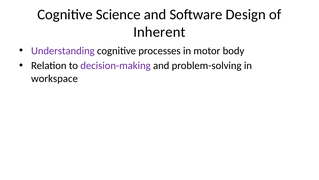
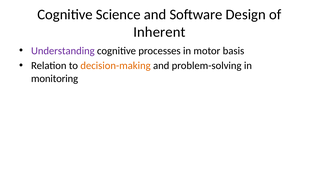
body: body -> basis (233, 51)
decision-making colour: purple -> orange (116, 65)
workspace: workspace -> monitoring (55, 78)
